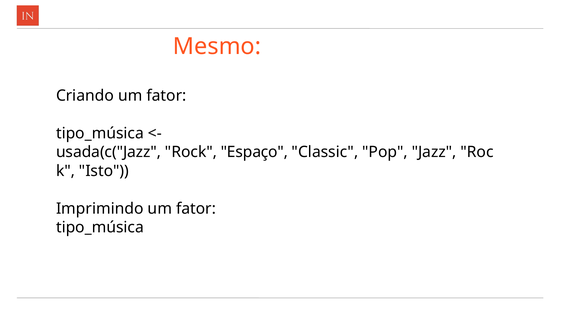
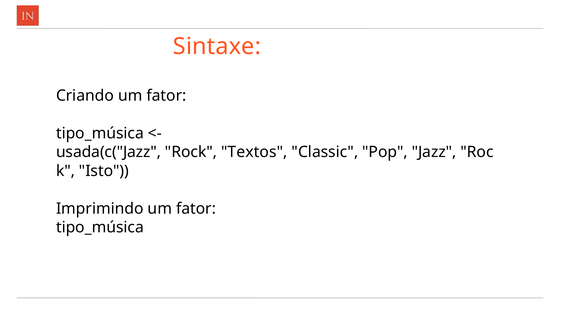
Mesmo: Mesmo -> Sintaxe (217, 46)
Espaço: Espaço -> Textos (254, 152)
